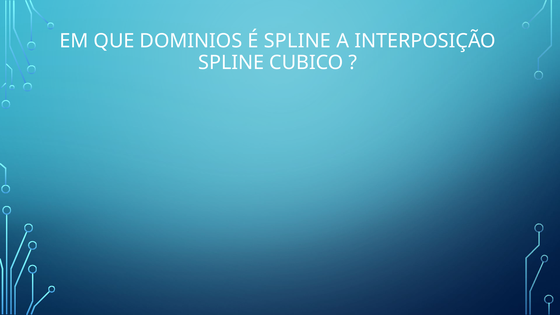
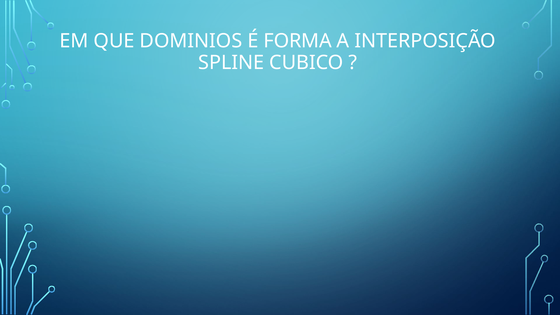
É SPLINE: SPLINE -> FORMA (298, 41)
